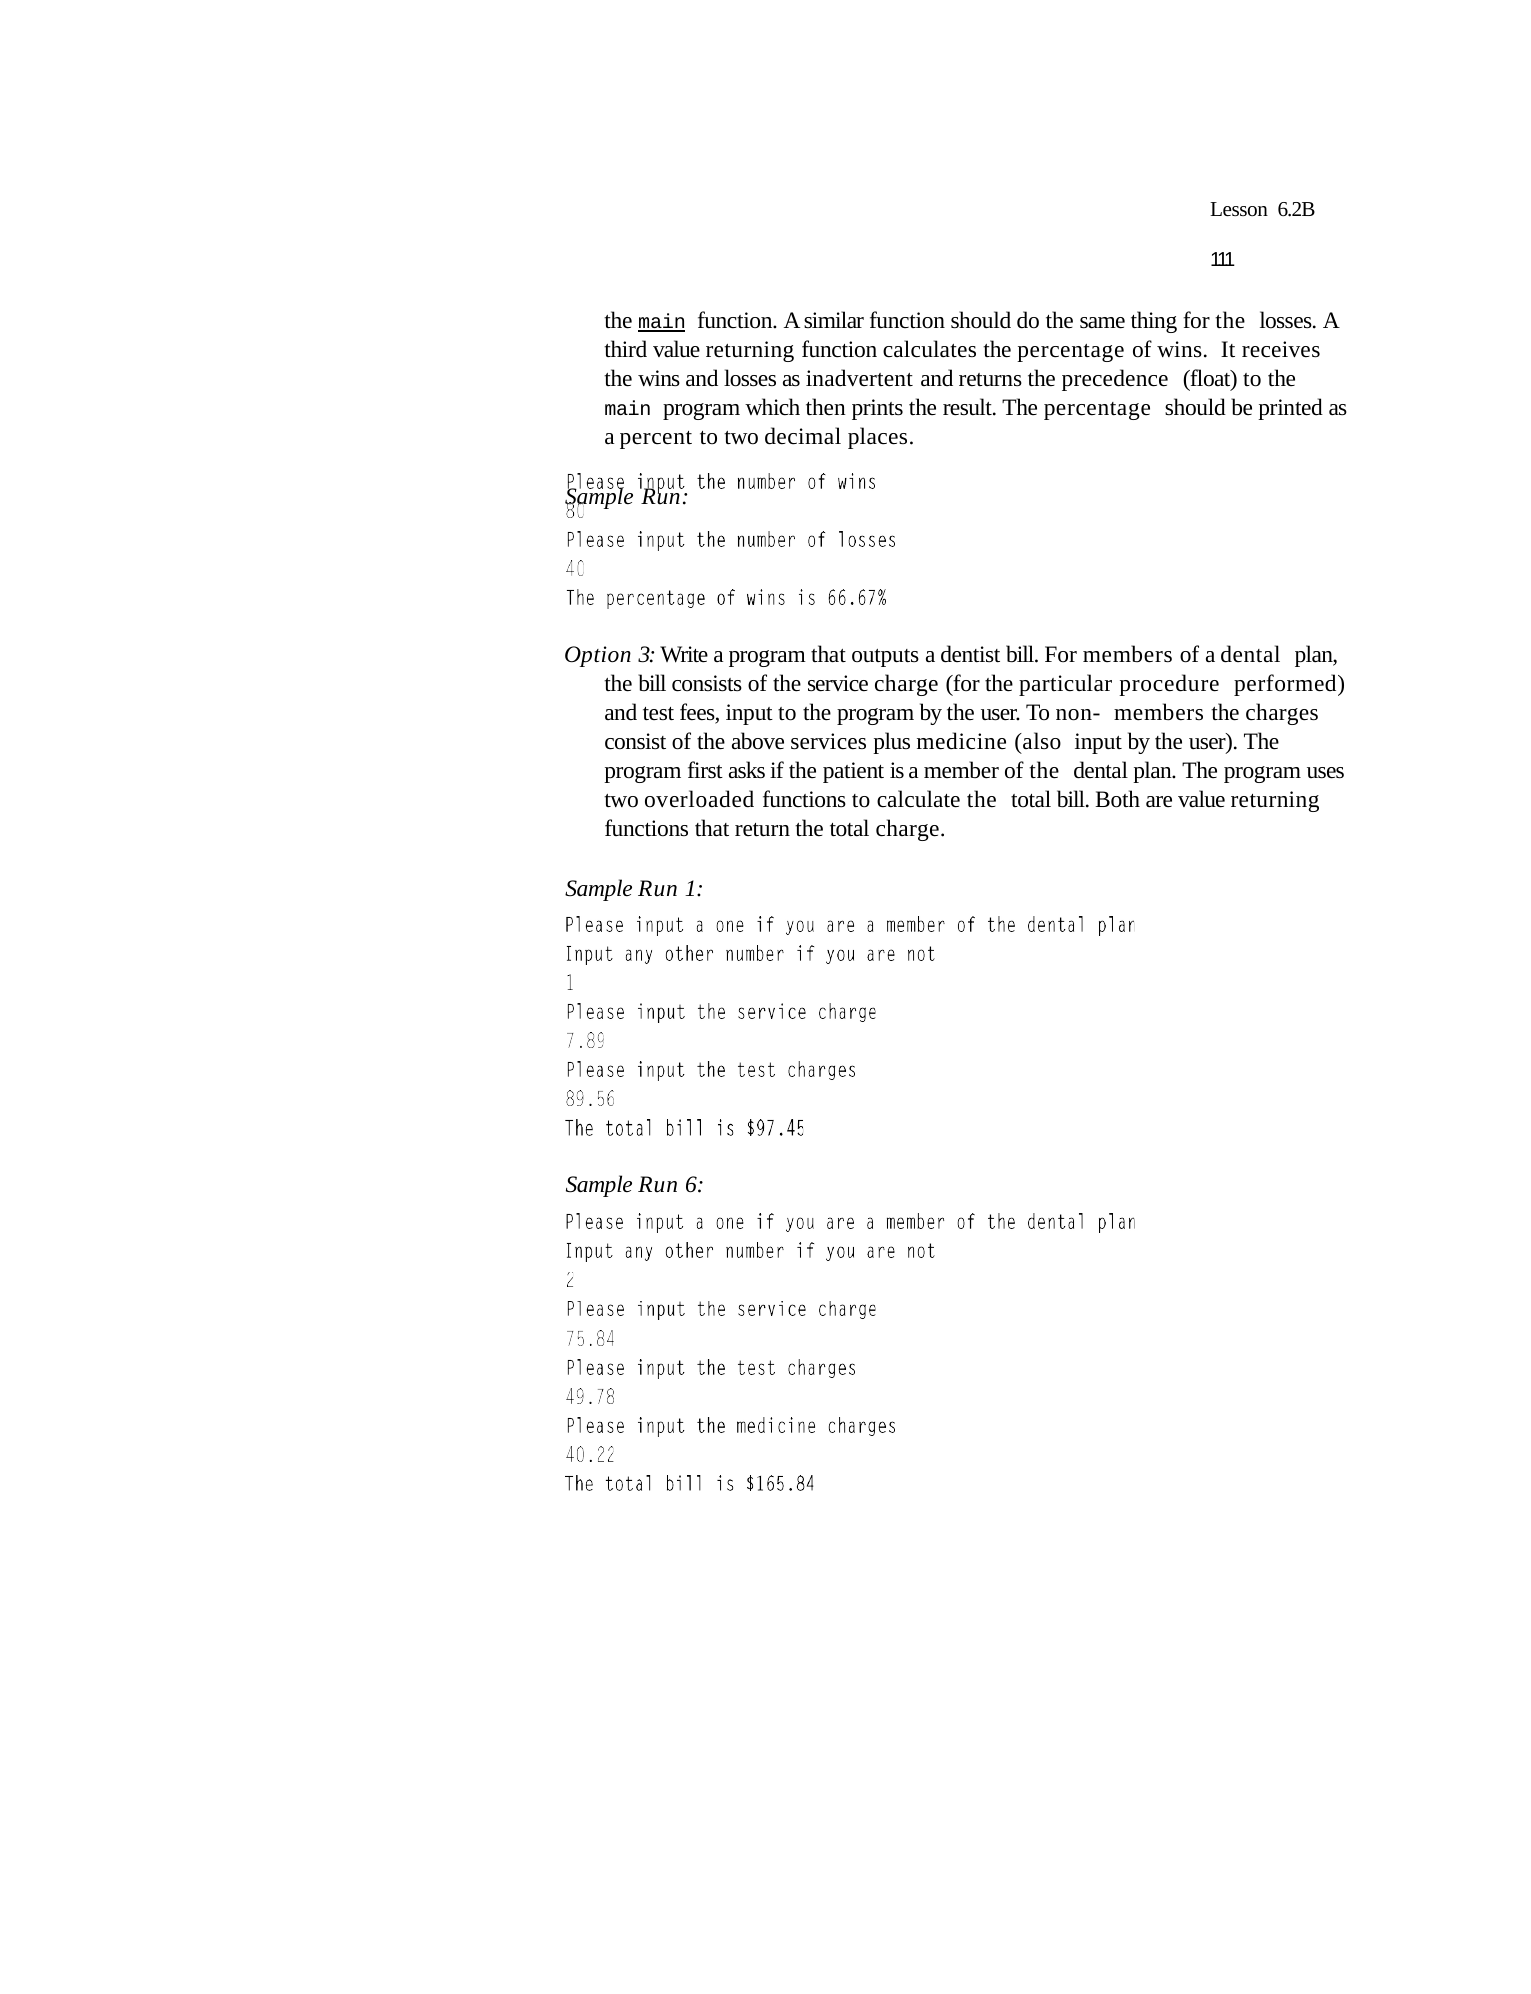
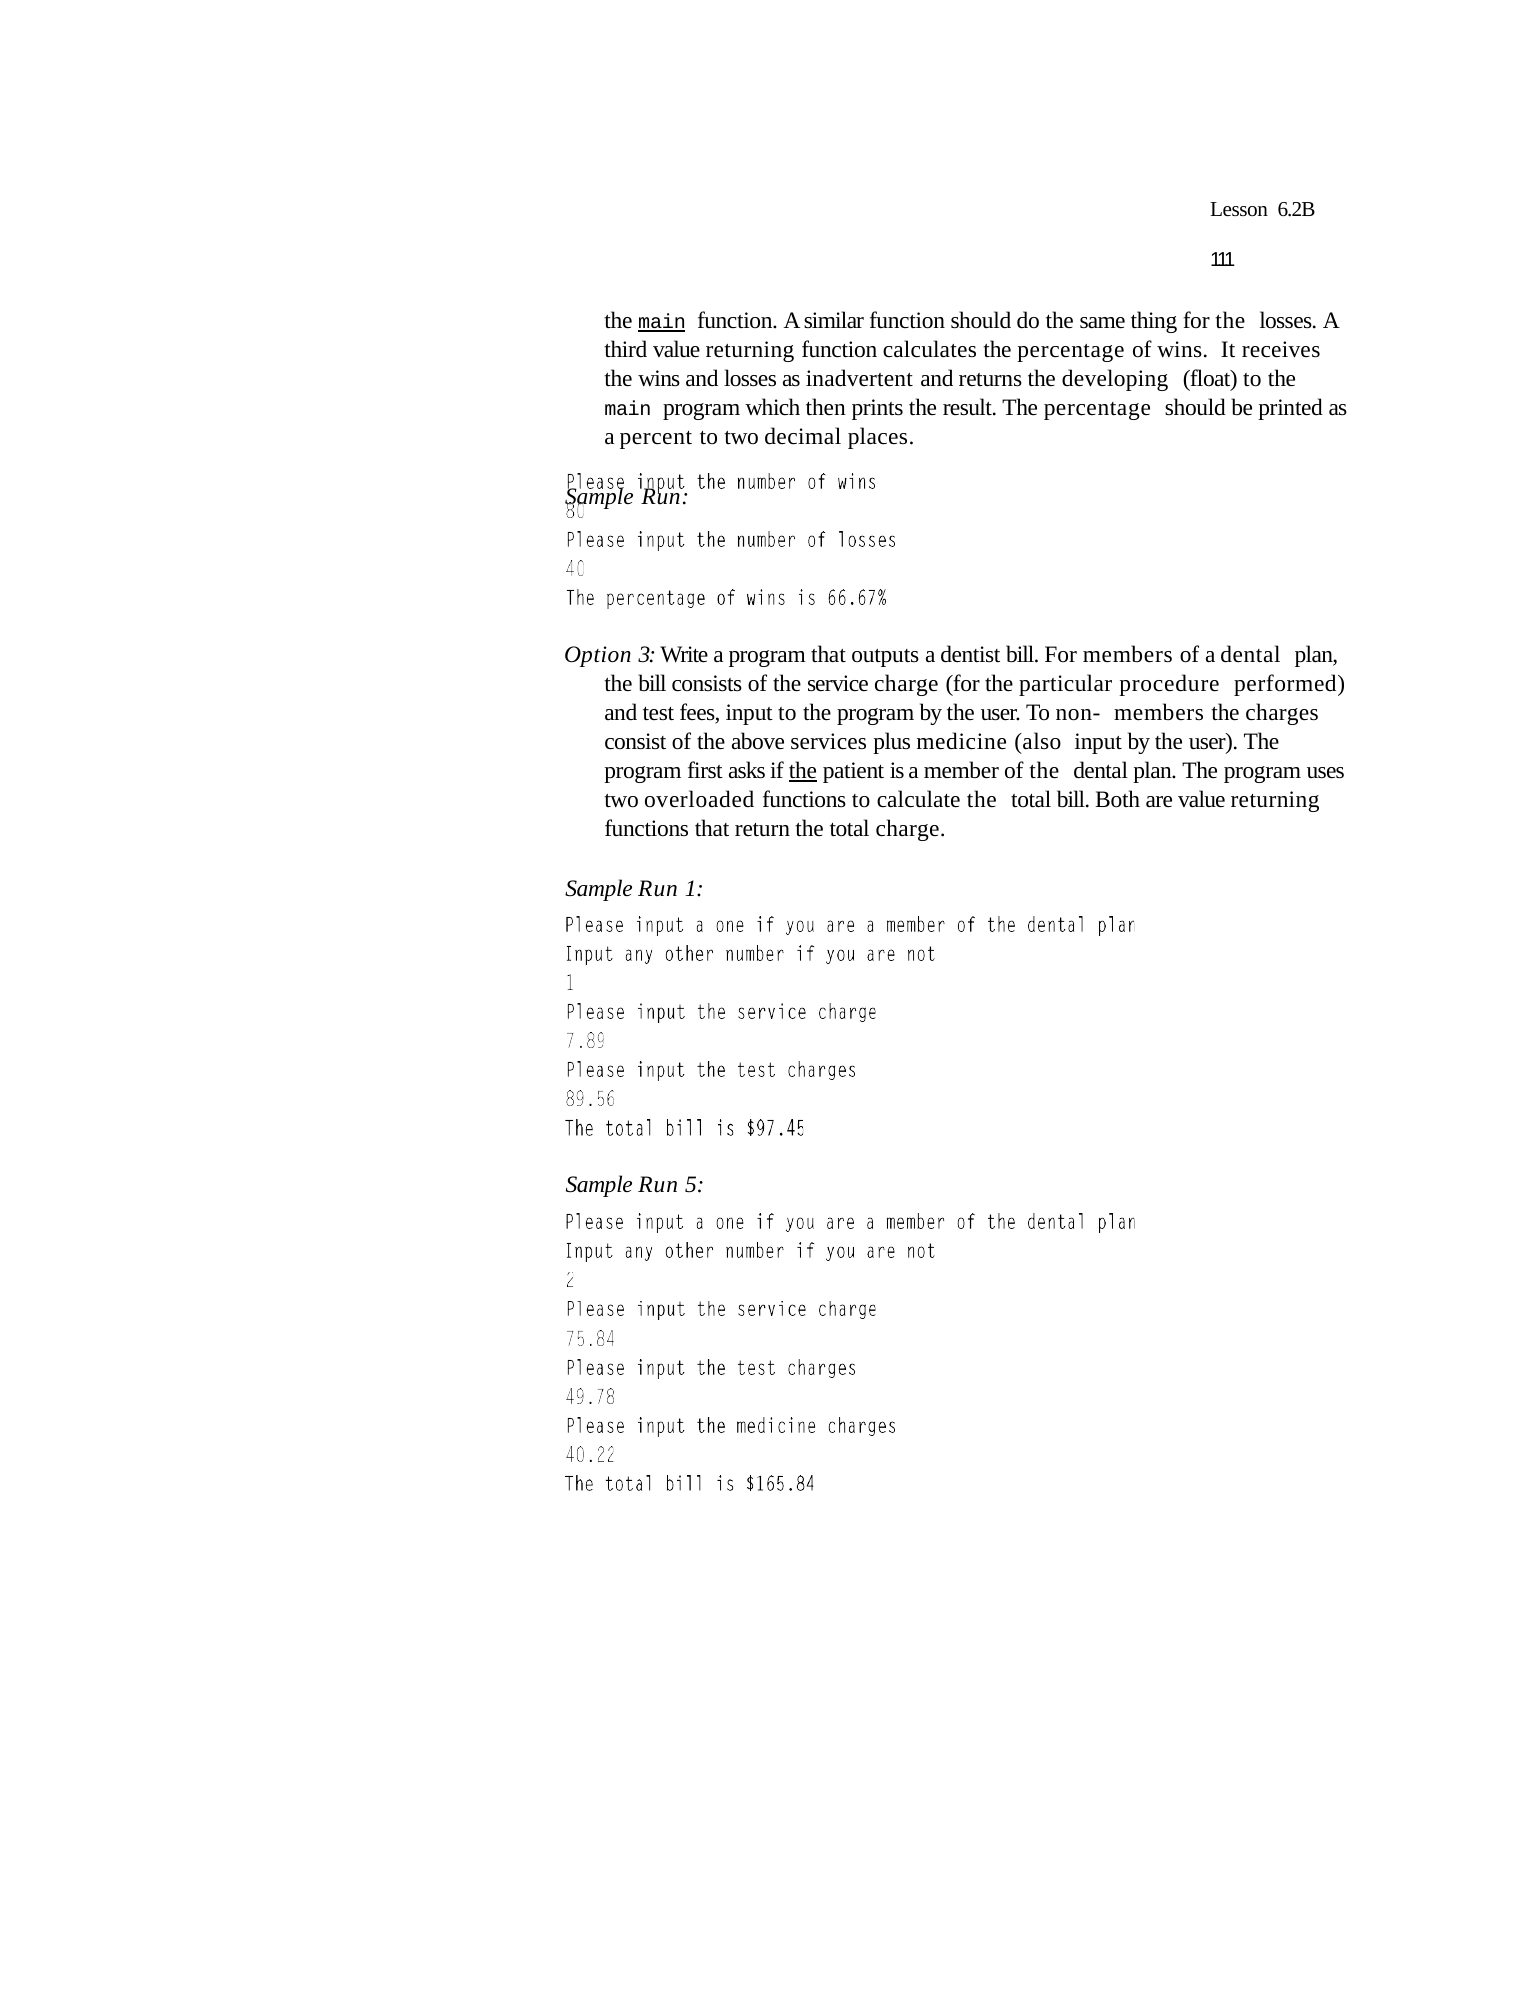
precedence: precedence -> developing (1115, 379)
the underline: none -> present (803, 771)
6: 6 -> 5 (695, 1185)
